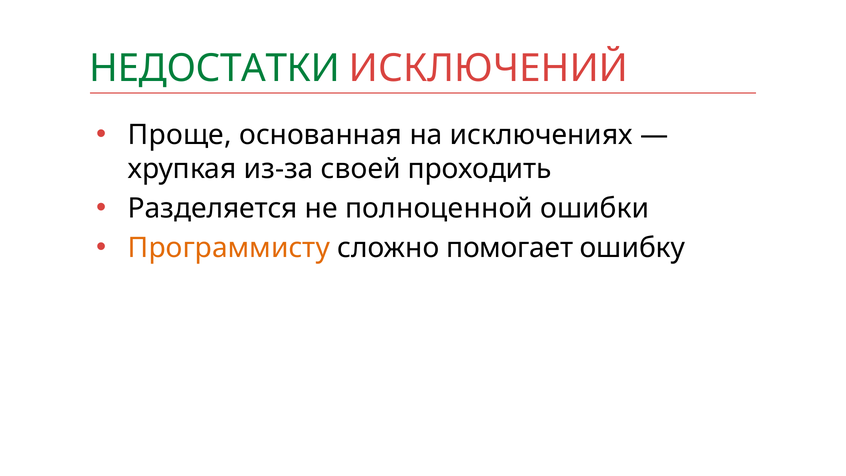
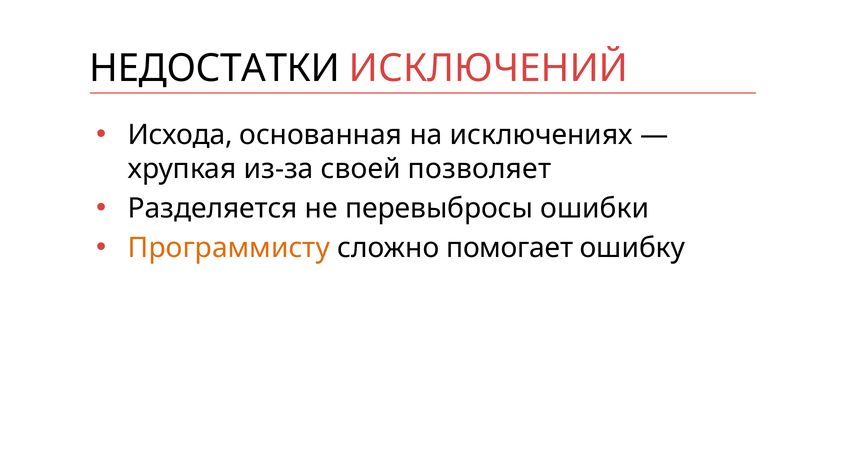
НЕДОСТАТКИ colour: green -> black (215, 68)
Проще: Проще -> Исхода (180, 135)
проходить: проходить -> позволяет (480, 169)
полноценной: полноценной -> перевыбросы (439, 208)
